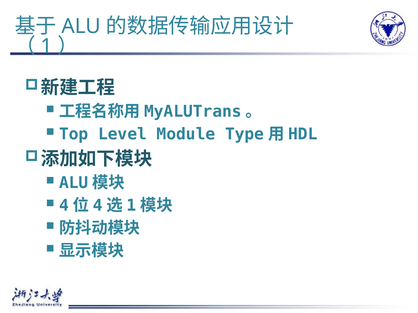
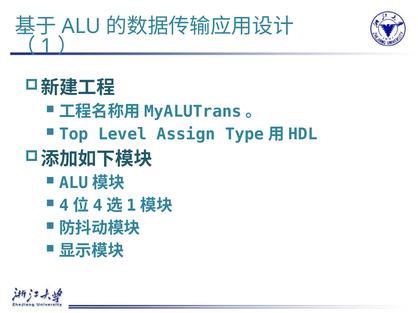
Module: Module -> Assign (186, 134)
